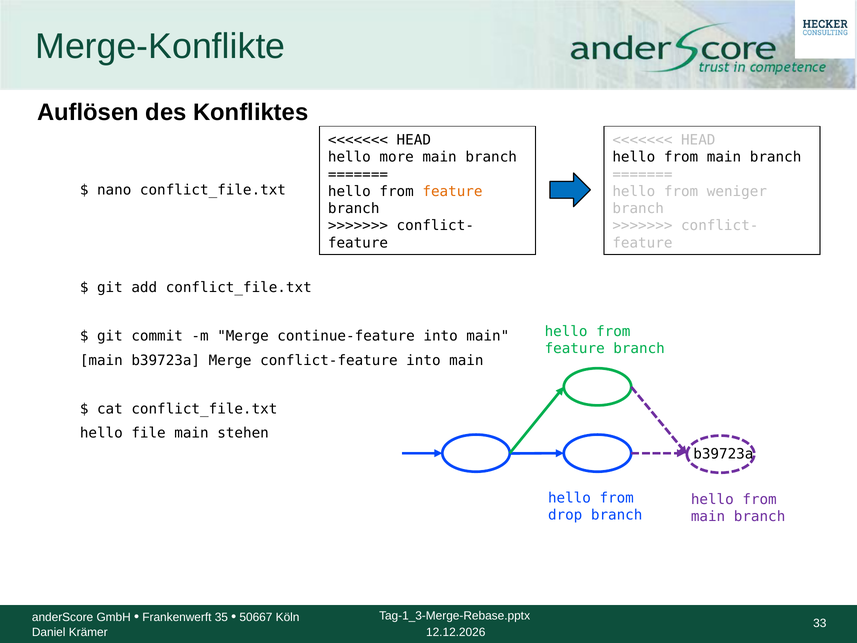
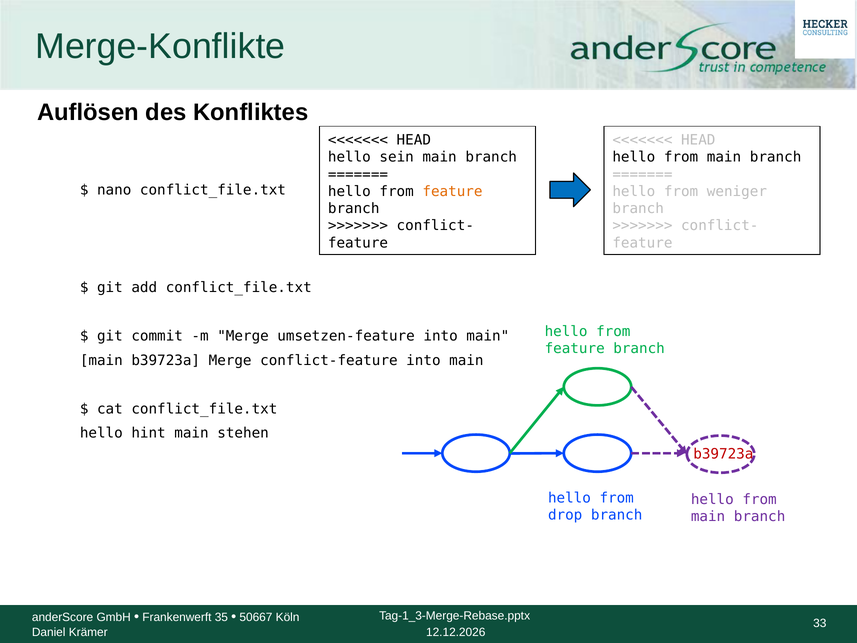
more: more -> sein (397, 157)
continue-feature: continue-feature -> umsetzen-feature (346, 336)
file: file -> hint (149, 433)
b39723a colour: black -> red (723, 454)
